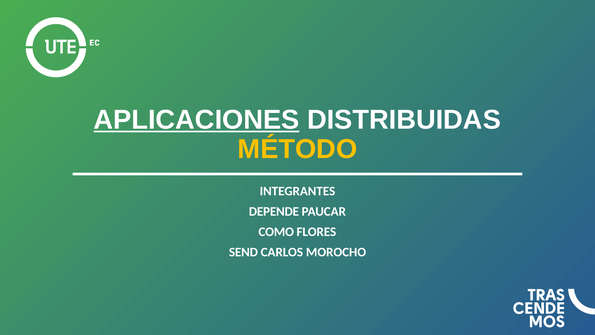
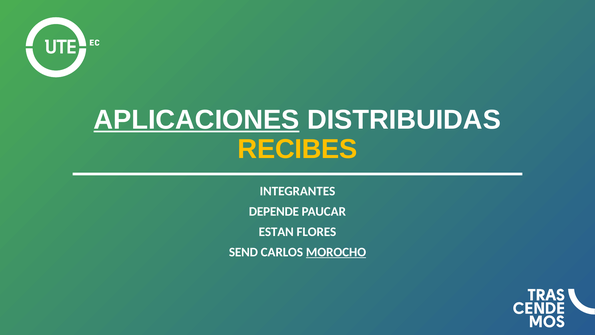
MÉTODO: MÉTODO -> RECIBES (298, 149)
COMO: COMO -> ESTAN (276, 232)
MOROCHO underline: none -> present (336, 252)
